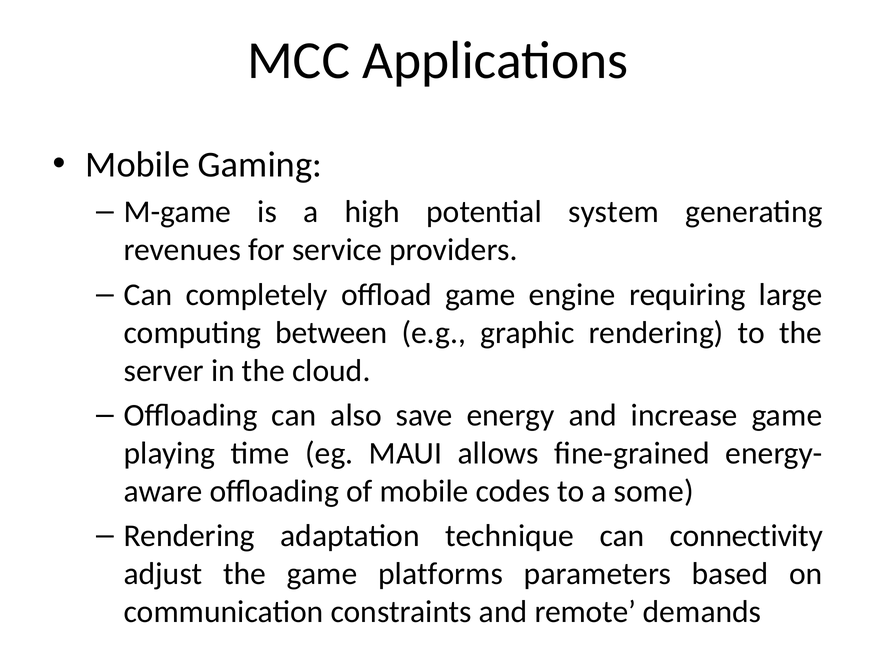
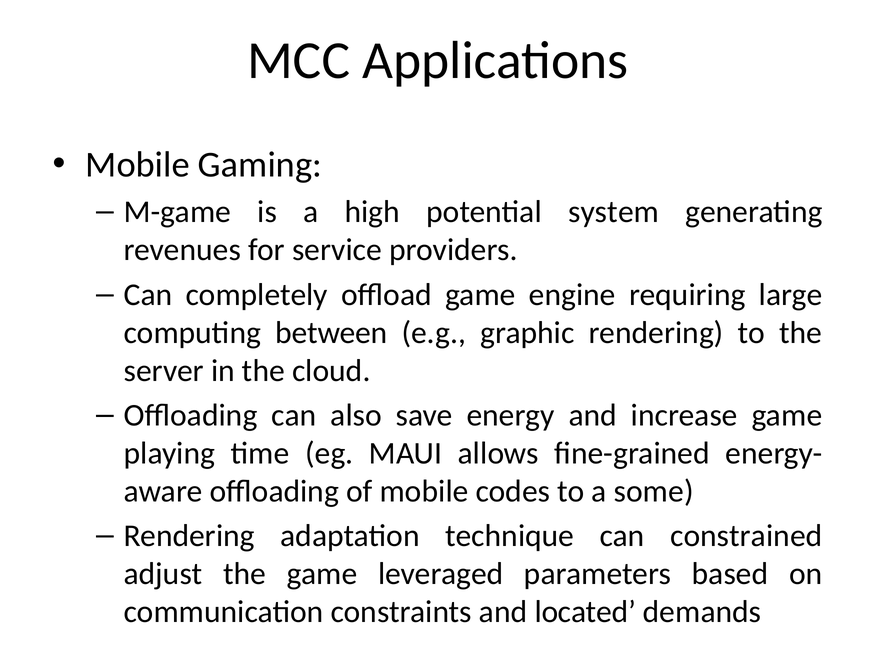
connectivity: connectivity -> constrained (746, 536)
platforms: platforms -> leveraged (441, 574)
remote: remote -> located (585, 612)
